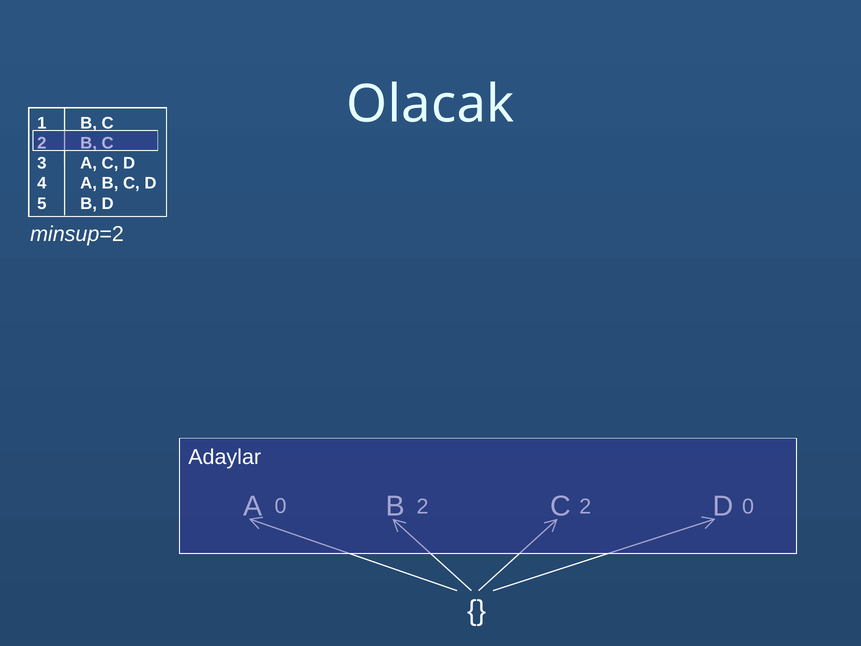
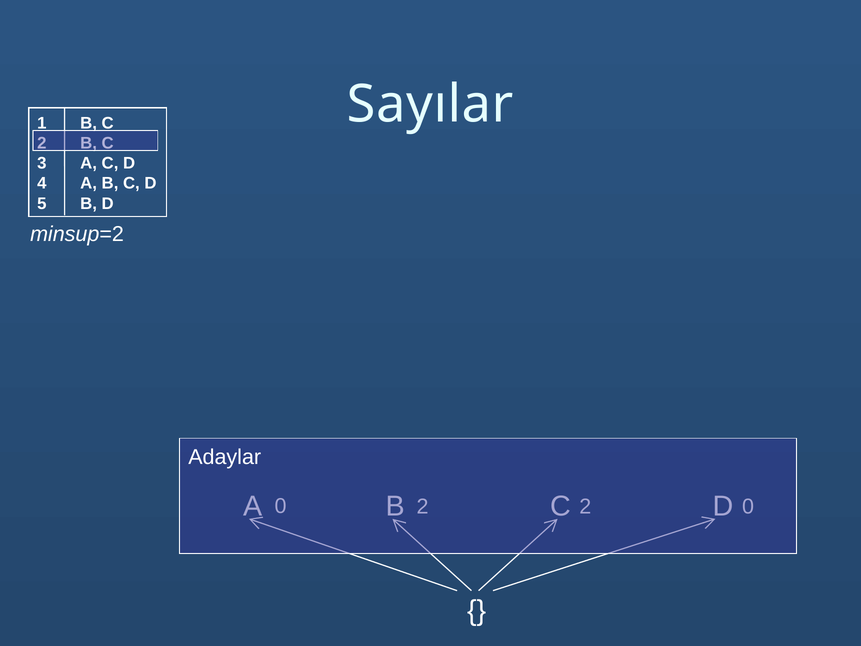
Olacak: Olacak -> Sayılar (430, 104)
